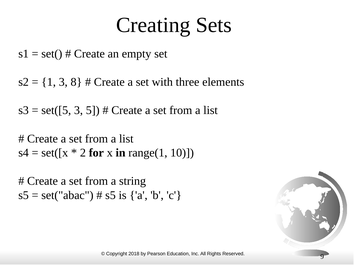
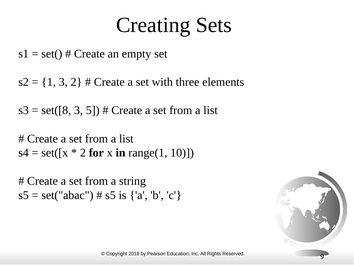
3 8: 8 -> 2 (76, 82)
set([5: set([5 -> set([8 (56, 111)
